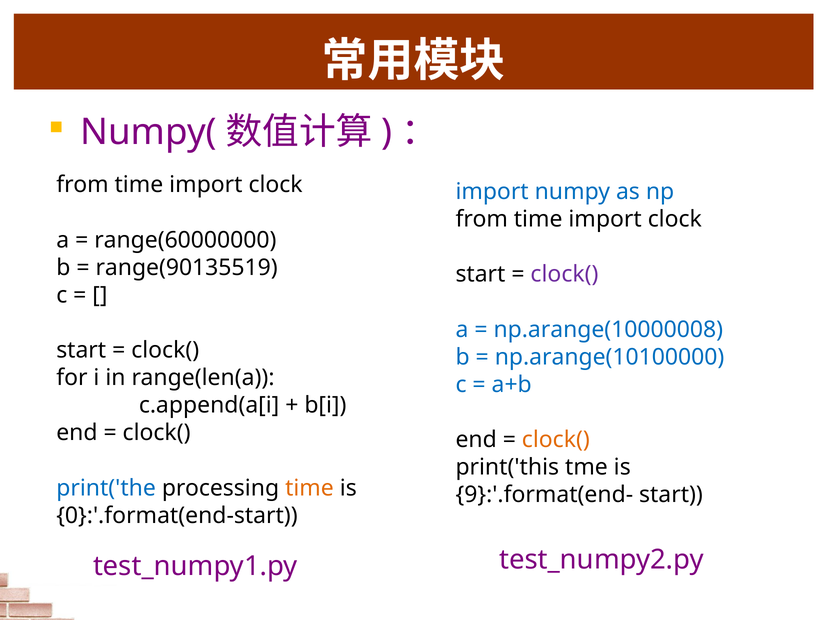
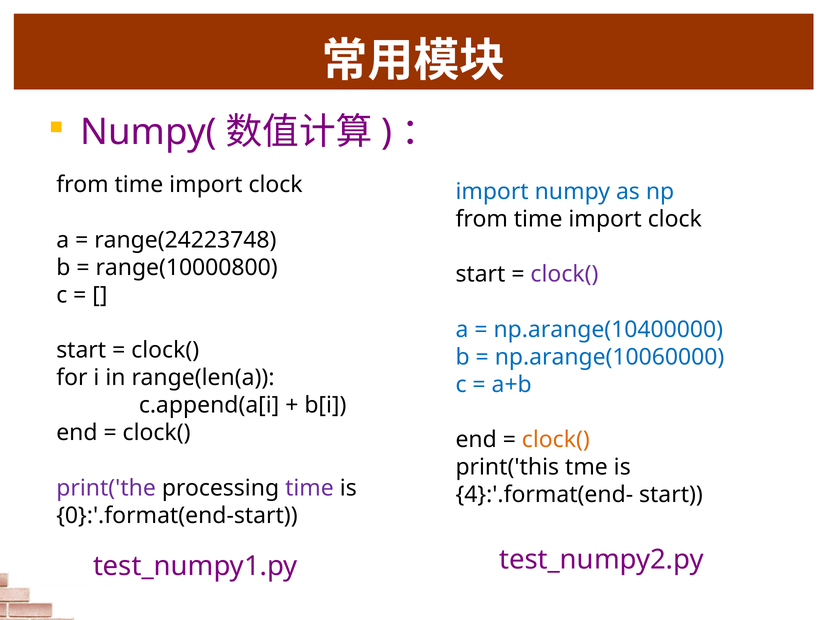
range(60000000: range(60000000 -> range(24223748 (185, 240)
range(90135519: range(90135519 -> range(10000800 (187, 267)
np.arange(10000008: np.arange(10000008 -> np.arange(10400000 (608, 329)
np.arange(10100000: np.arange(10100000 -> np.arange(10060000 (610, 357)
print('the colour: blue -> purple (106, 488)
time colour: orange -> purple (309, 488)
9}:'.format(end-: 9}:'.format(end- -> 4}:'.format(end- (544, 494)
